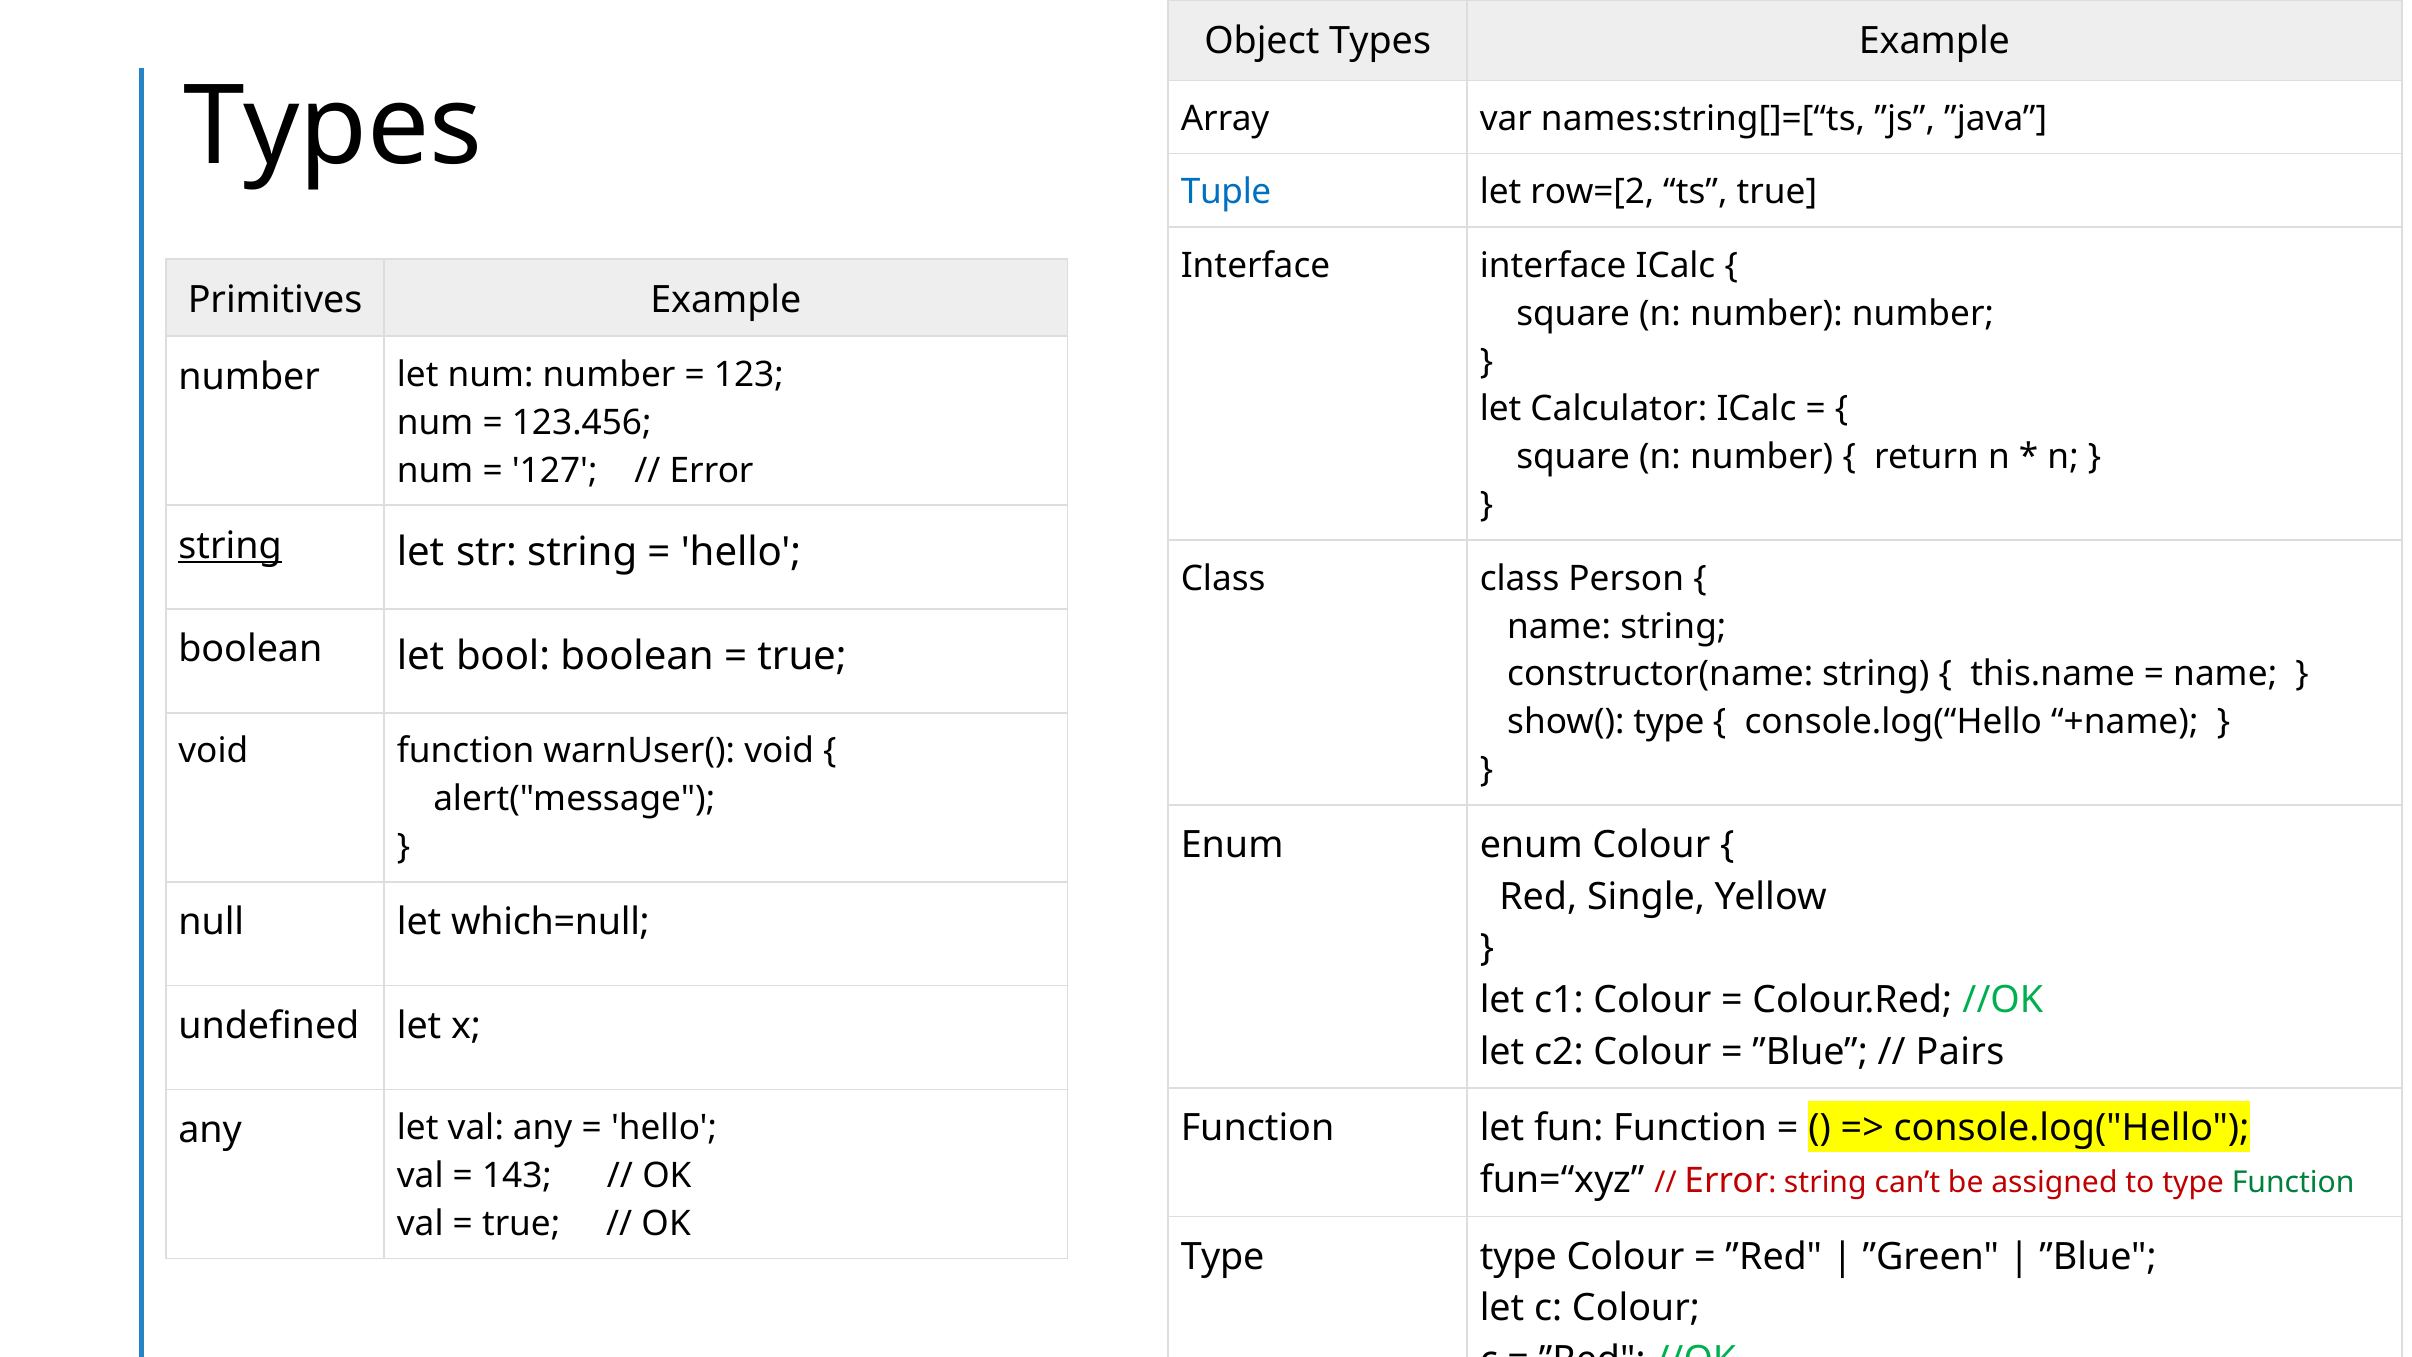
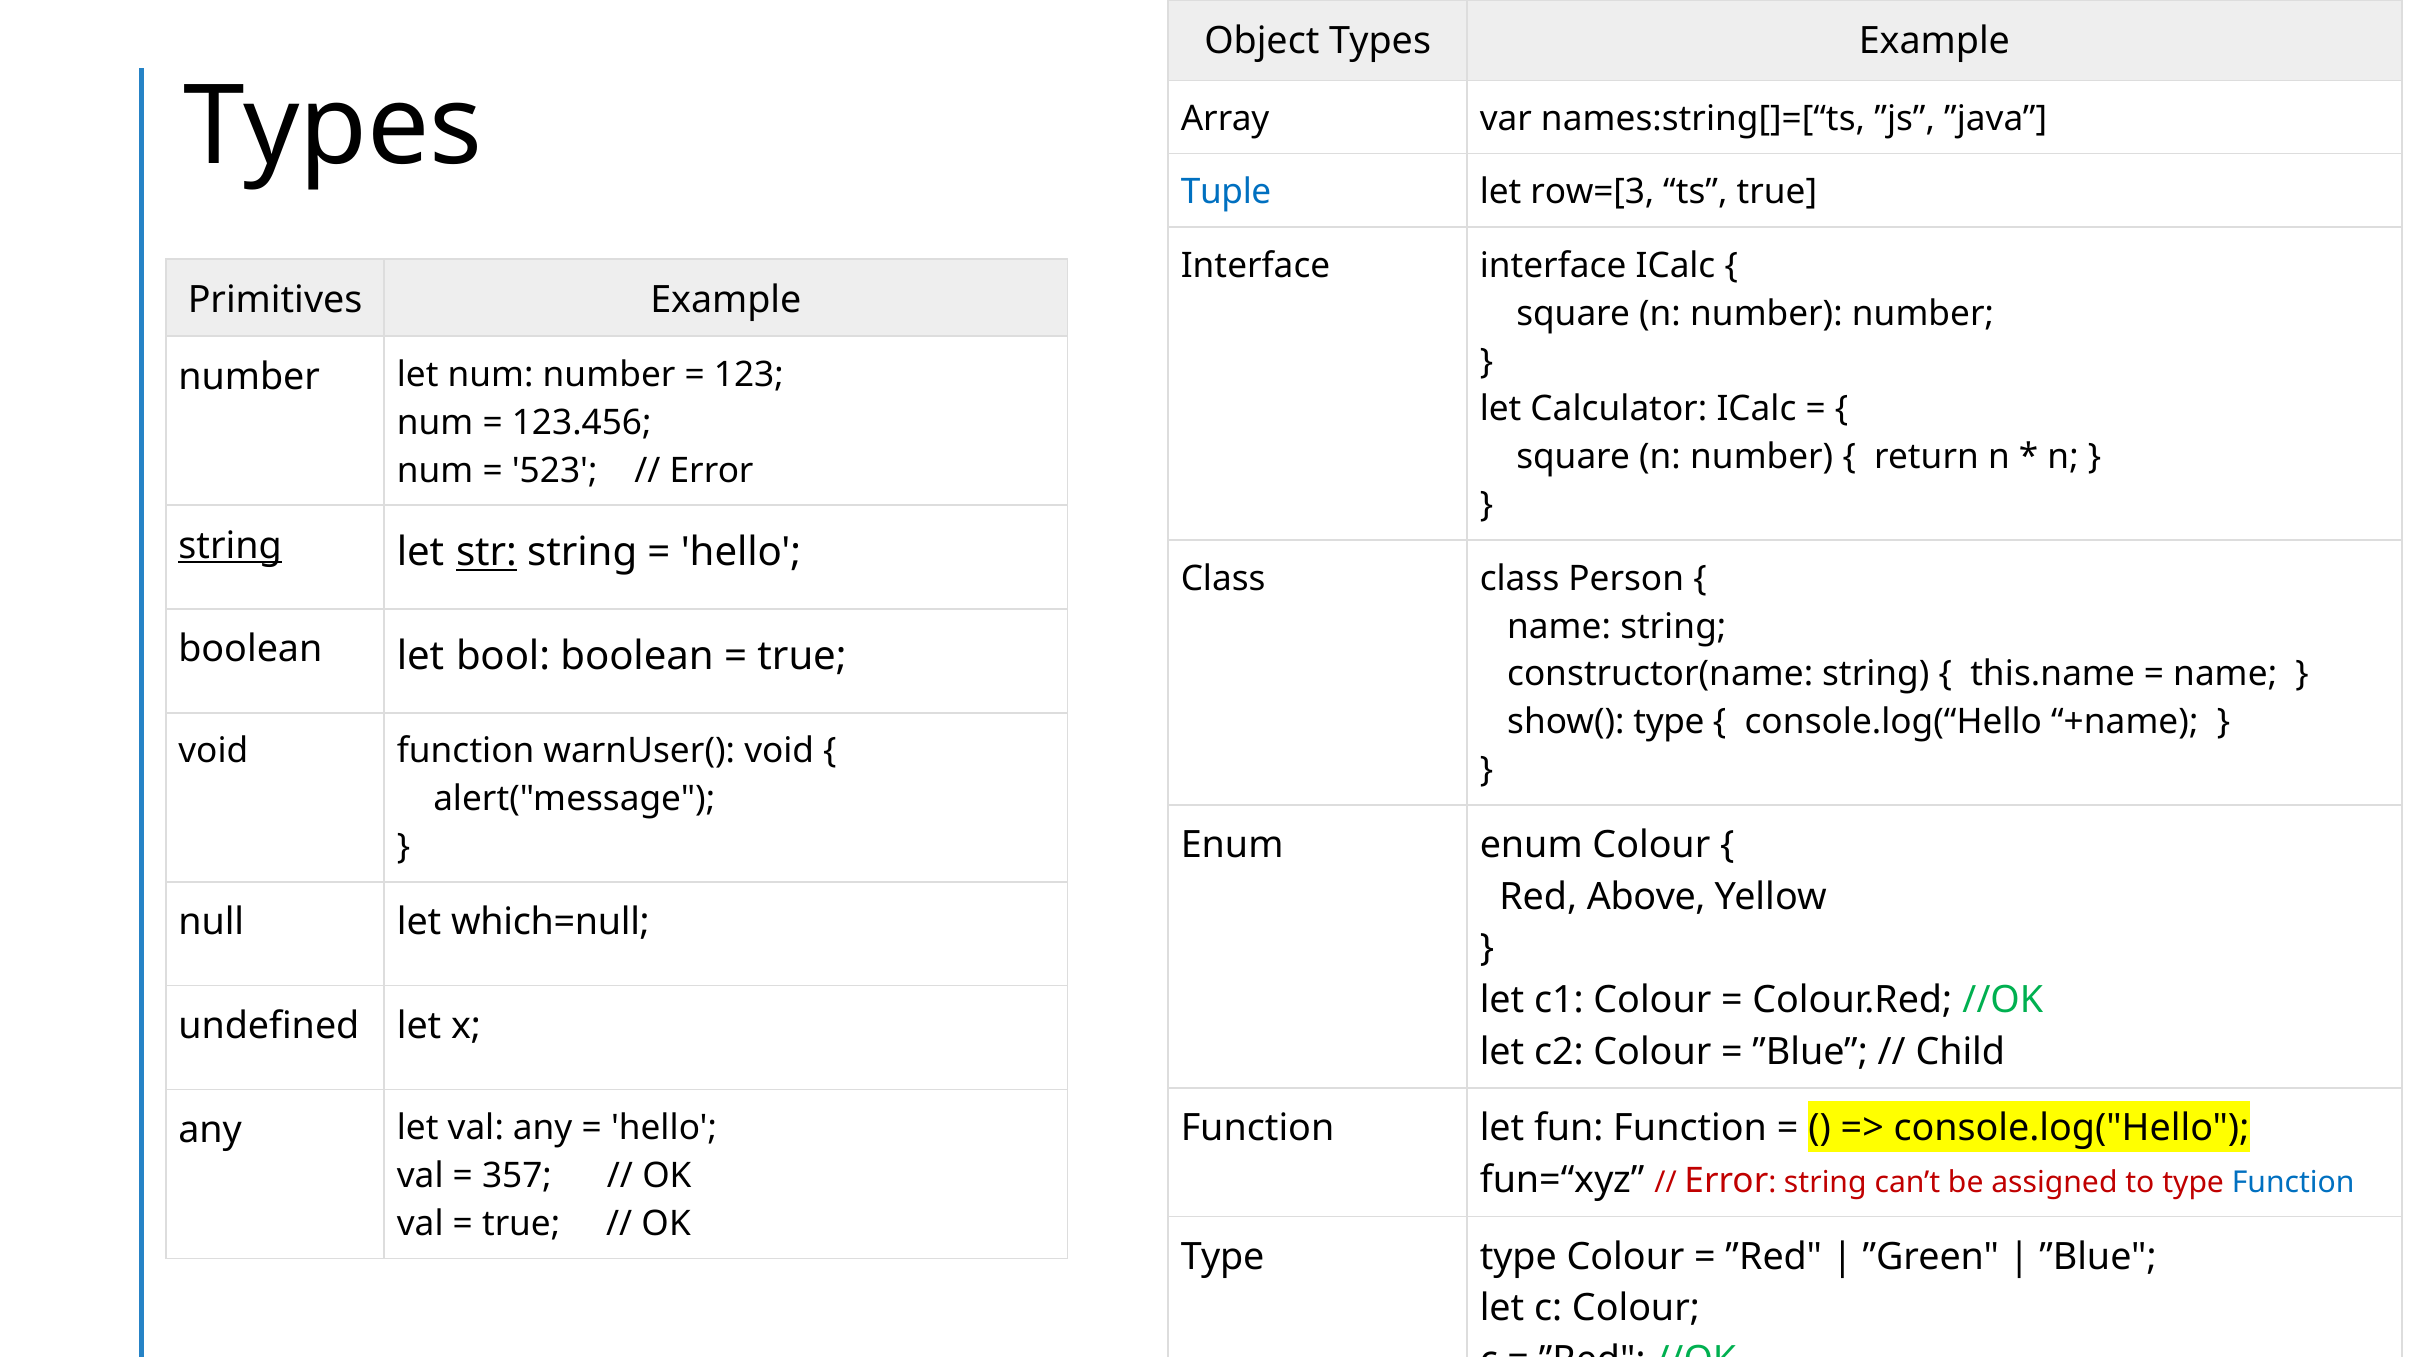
row=[2: row=[2 -> row=[3 (1592, 192)
127: 127 -> 523 (555, 470)
str underline: none -> present (486, 553)
Single: Single -> Above (1646, 897)
Pairs: Pairs -> Child (1960, 1051)
143: 143 -> 357 (517, 1176)
Function colour: green -> blue (2293, 1182)
